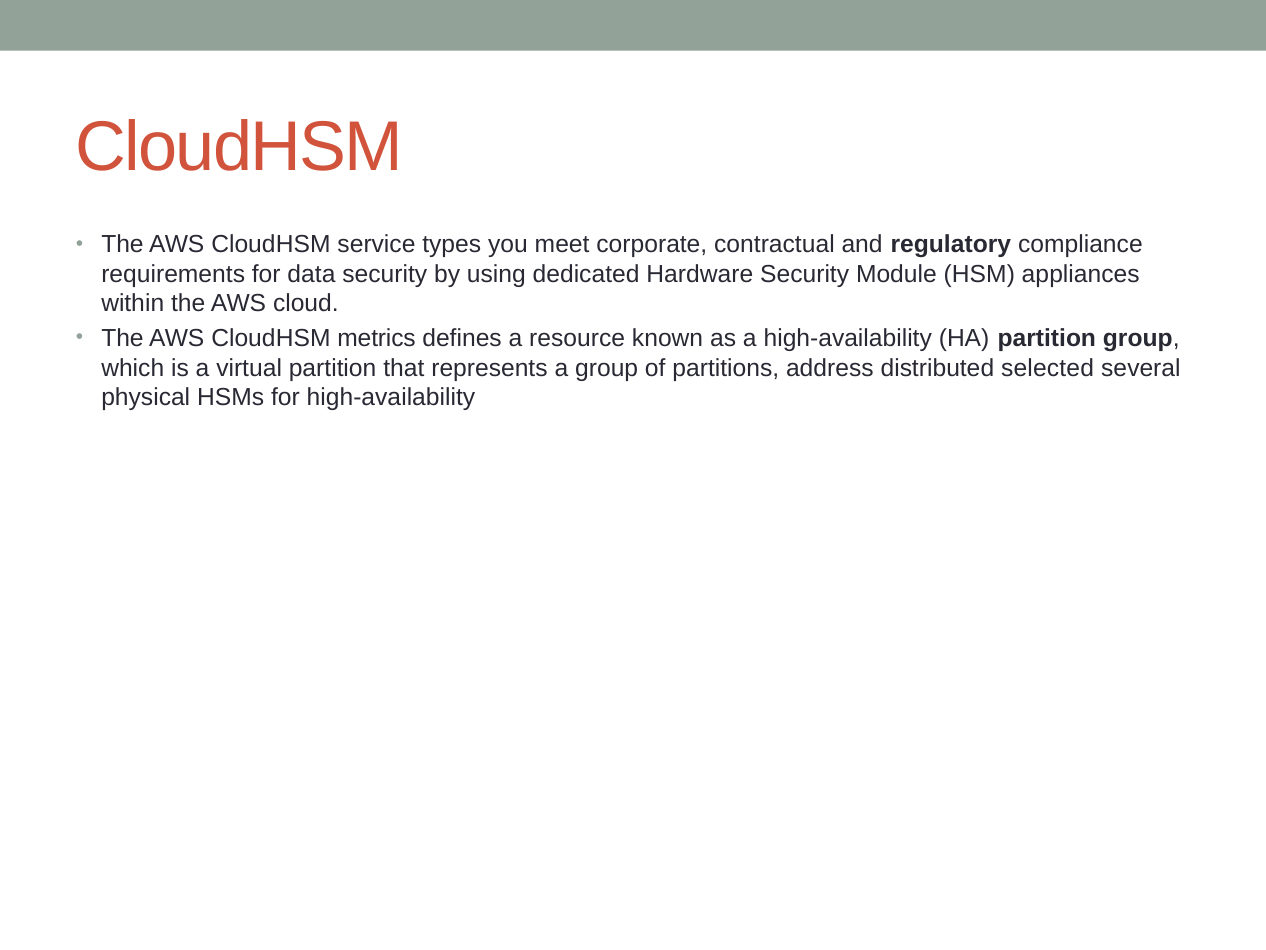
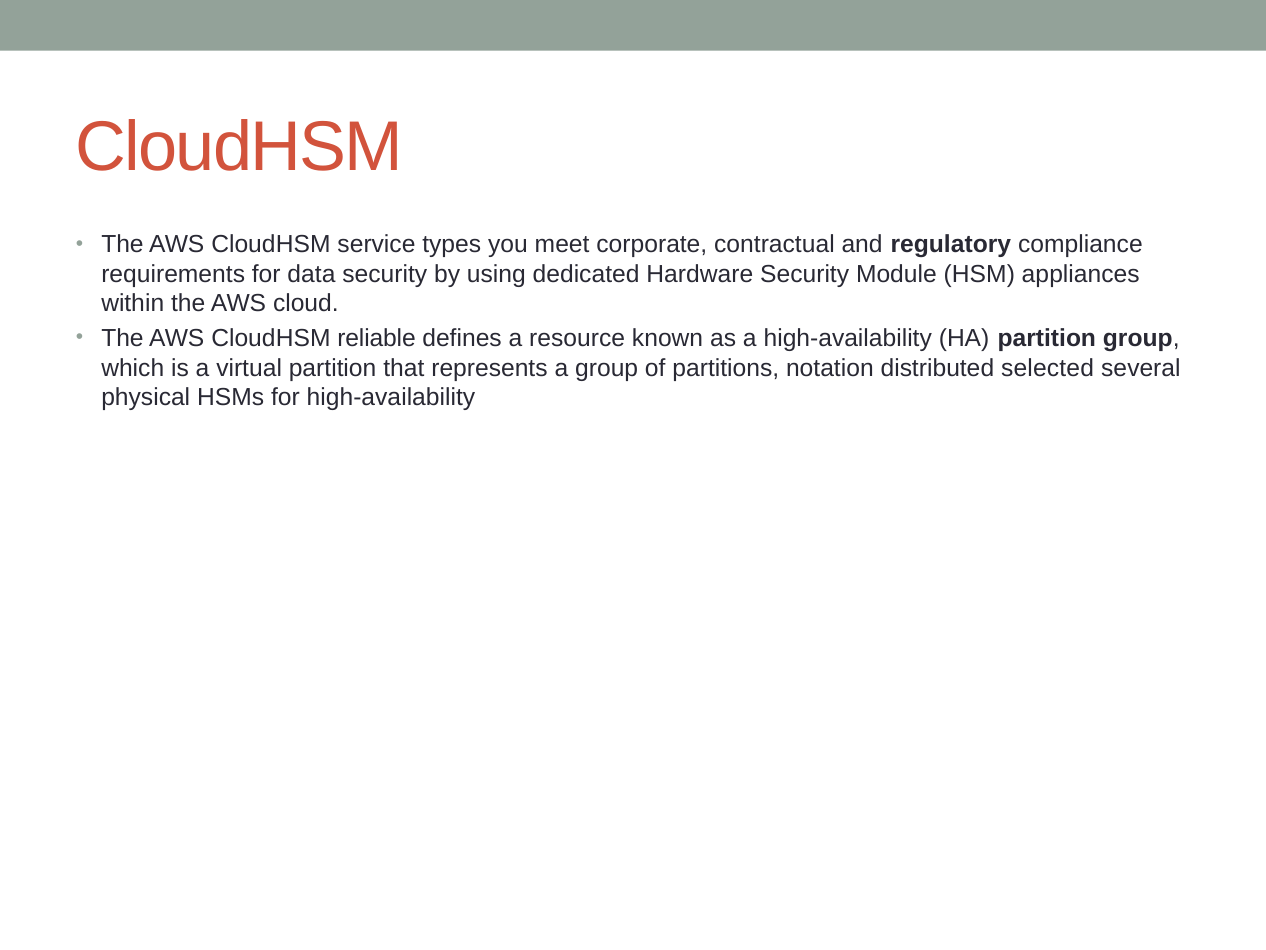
metrics: metrics -> reliable (377, 338)
address: address -> notation (830, 368)
